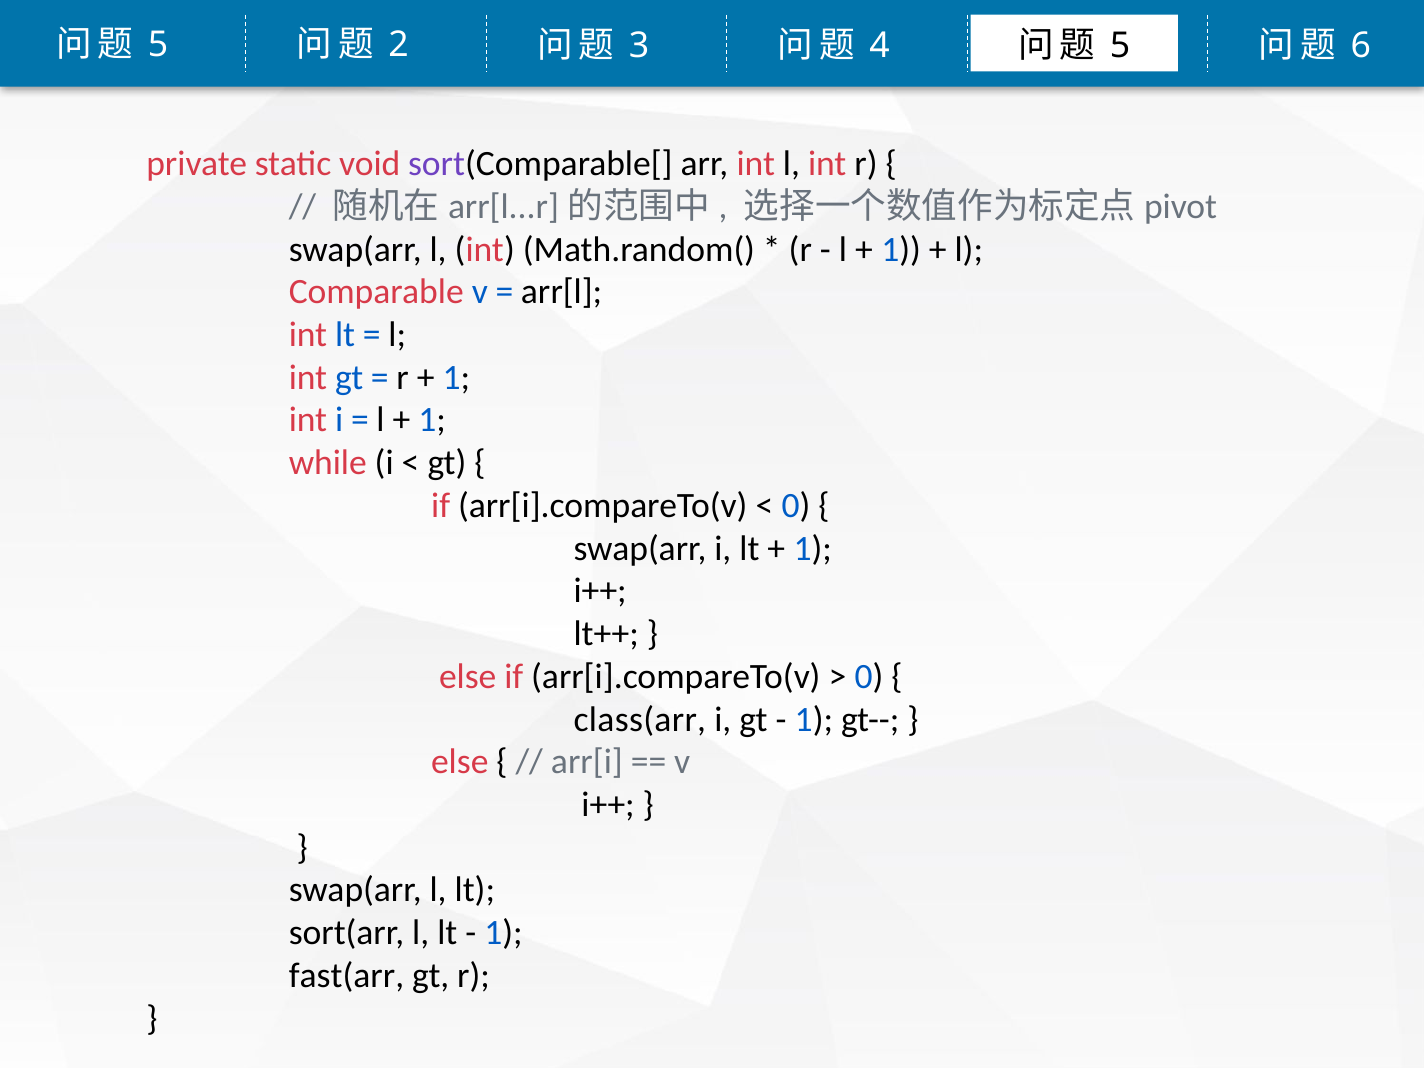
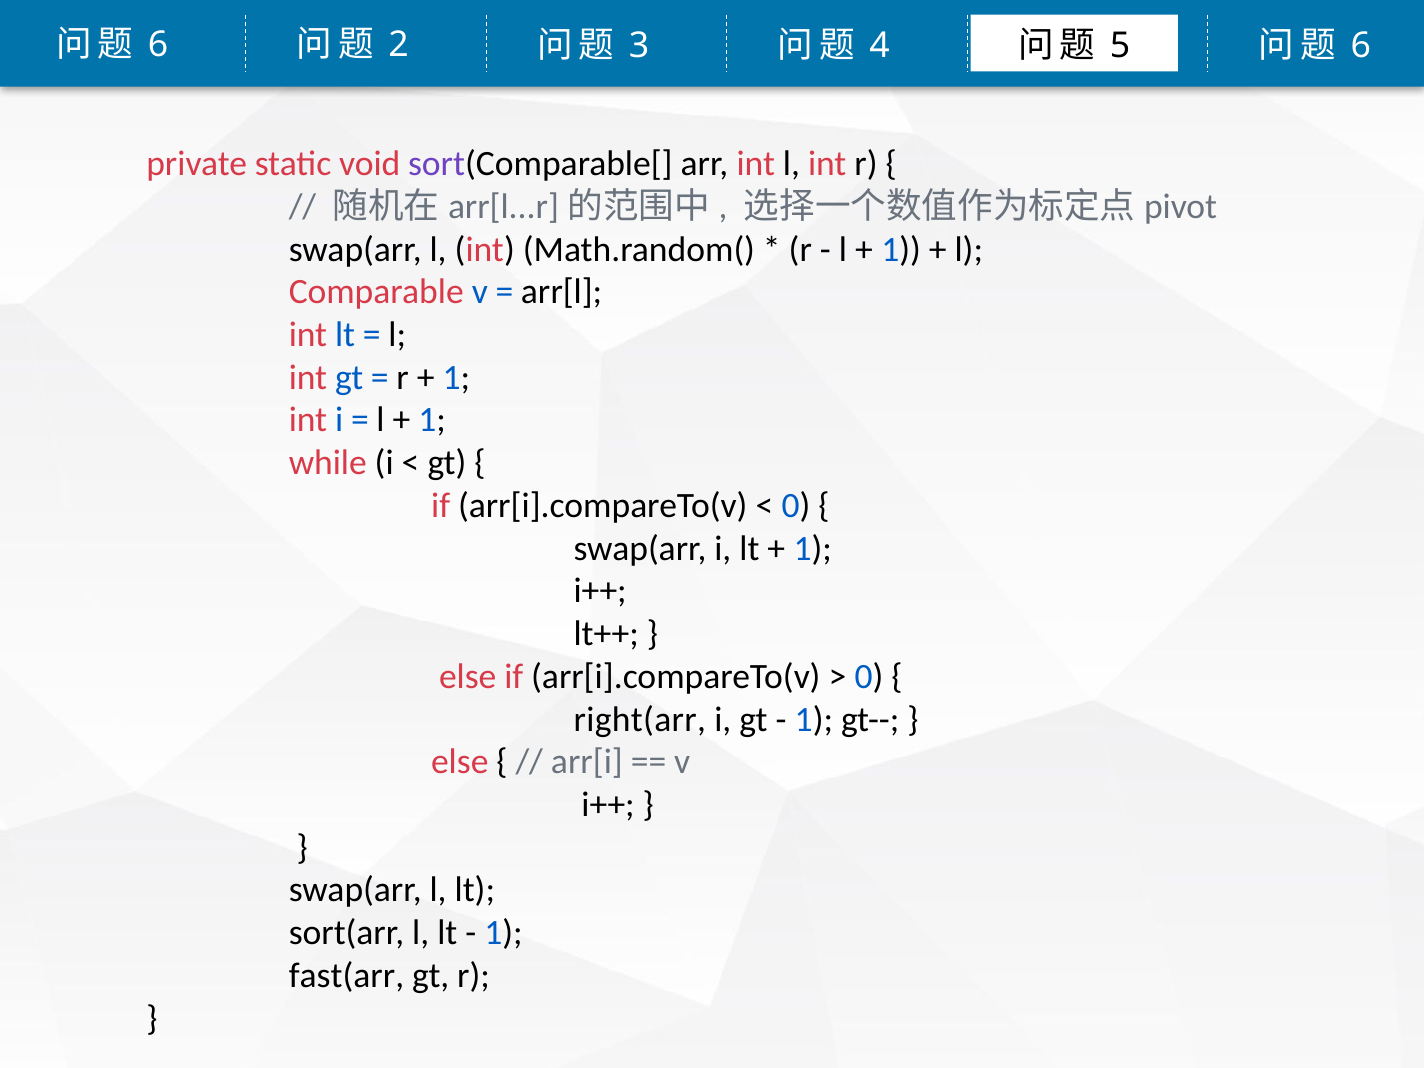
5: 5 -> 6 (158, 44)
class(arr: class(arr -> right(arr (640, 719)
